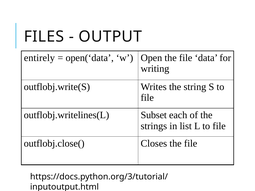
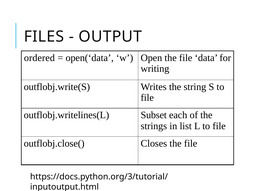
entirely: entirely -> ordered (39, 58)
